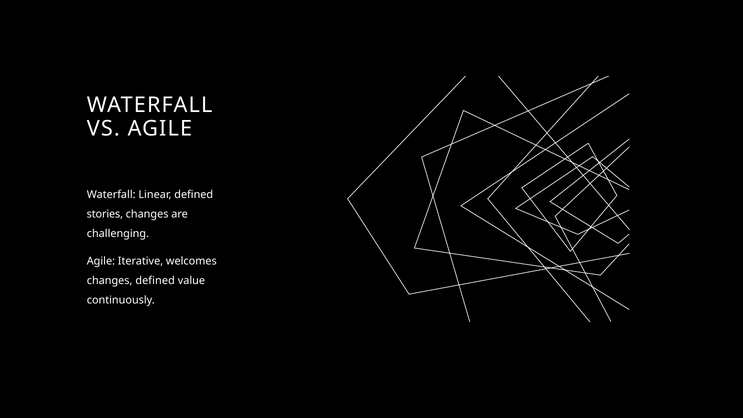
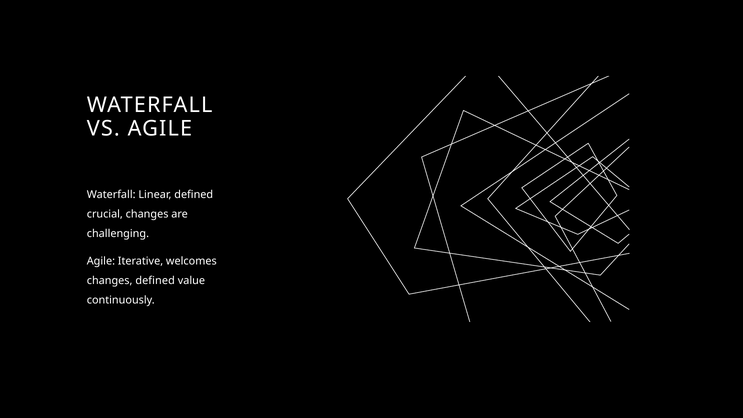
stories: stories -> crucial (105, 214)
